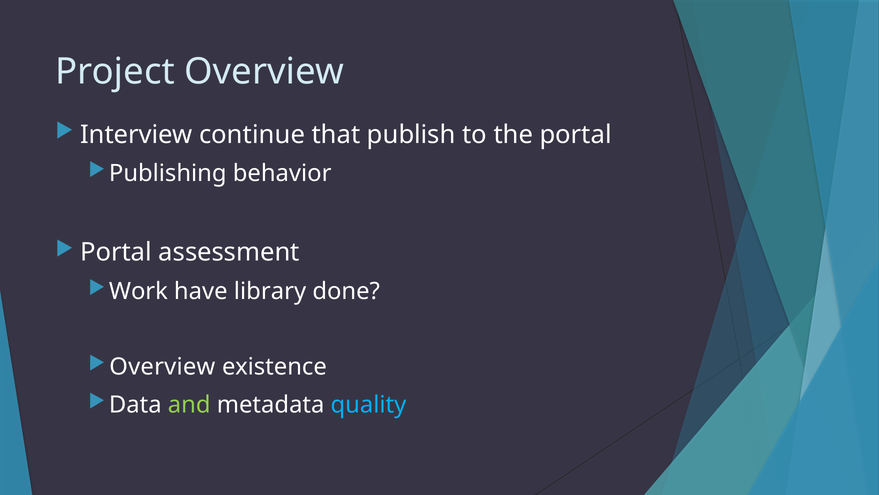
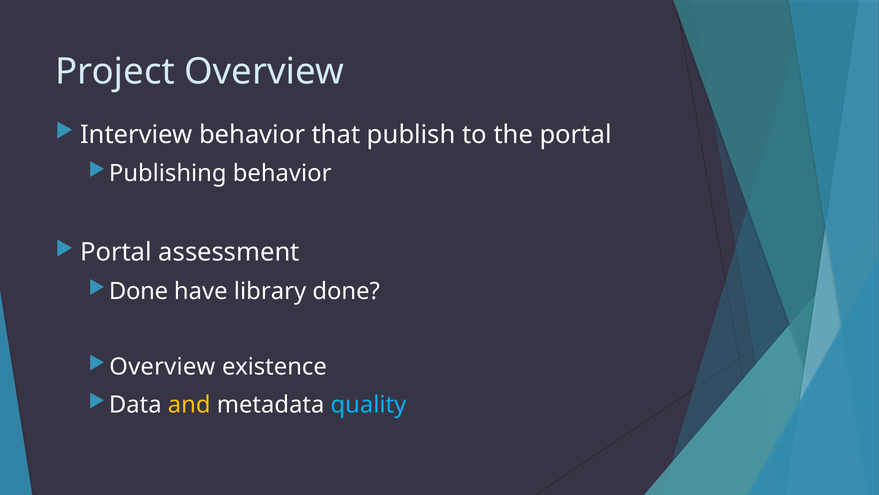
Interview continue: continue -> behavior (252, 135)
Work: Work -> Done (138, 291)
and colour: light green -> yellow (189, 404)
